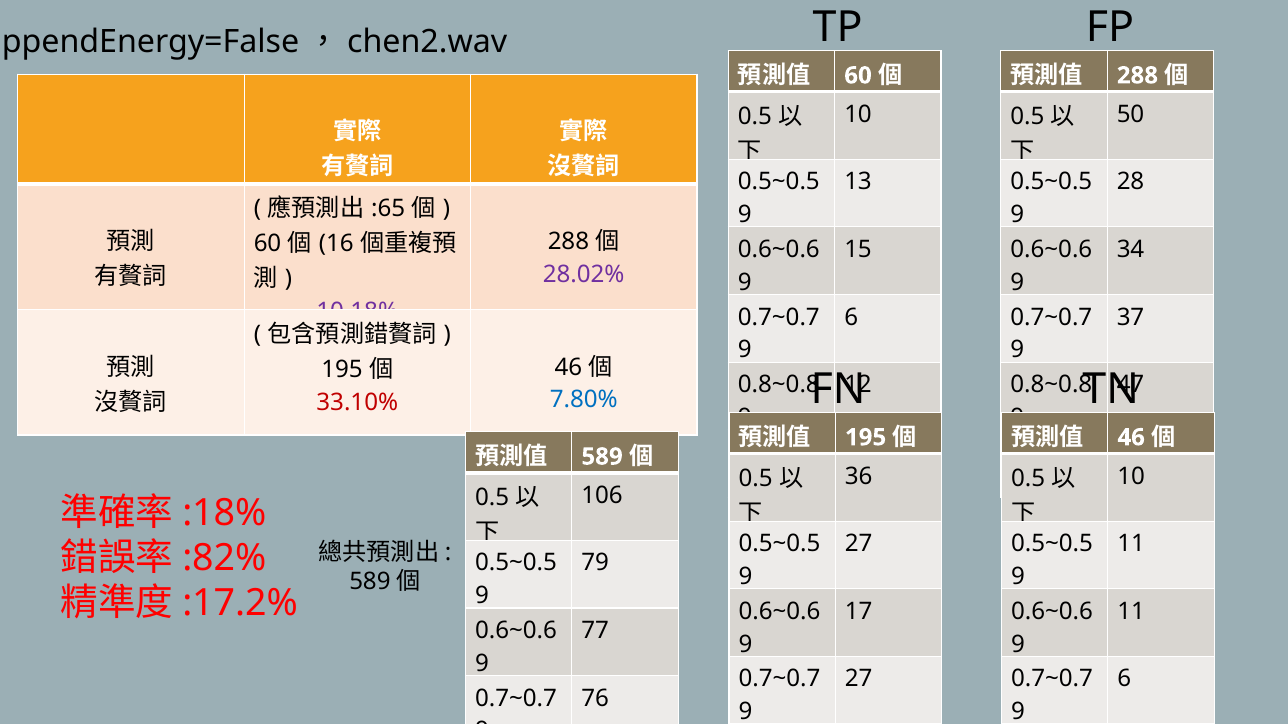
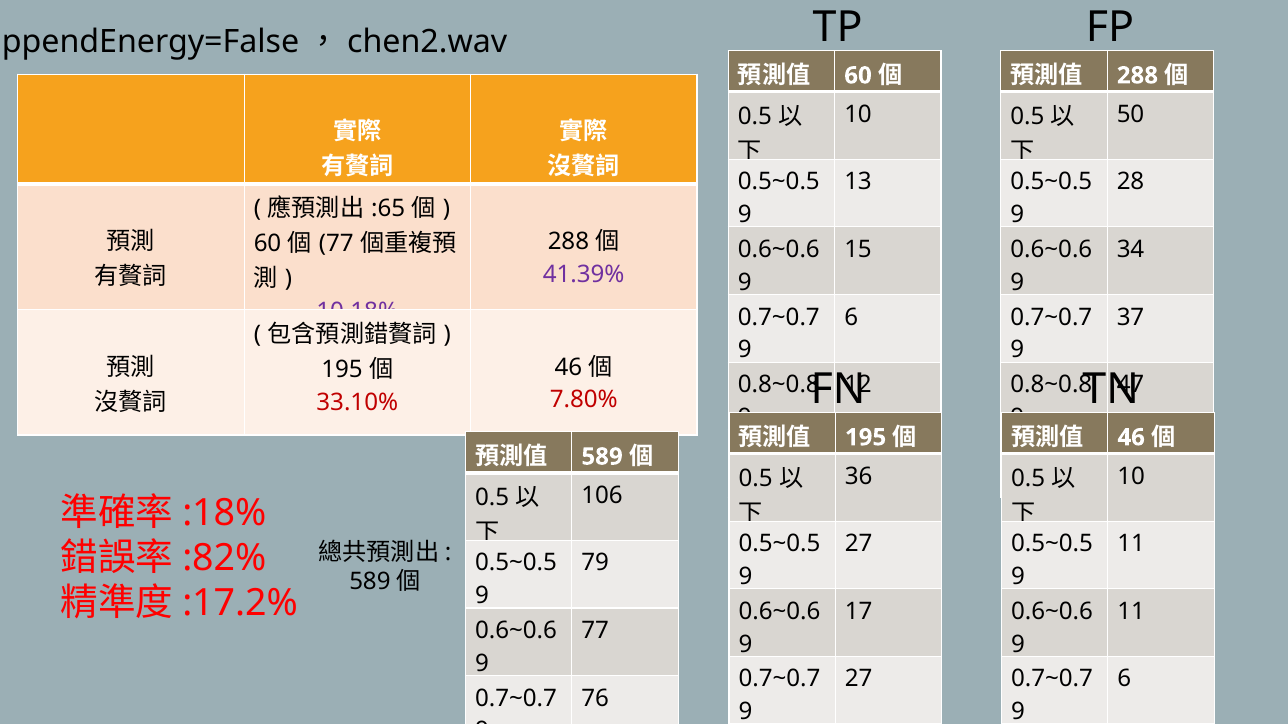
16: 16 -> 77 (336, 244)
28.02%: 28.02% -> 41.39% (584, 275)
7.80% colour: blue -> red (584, 400)
